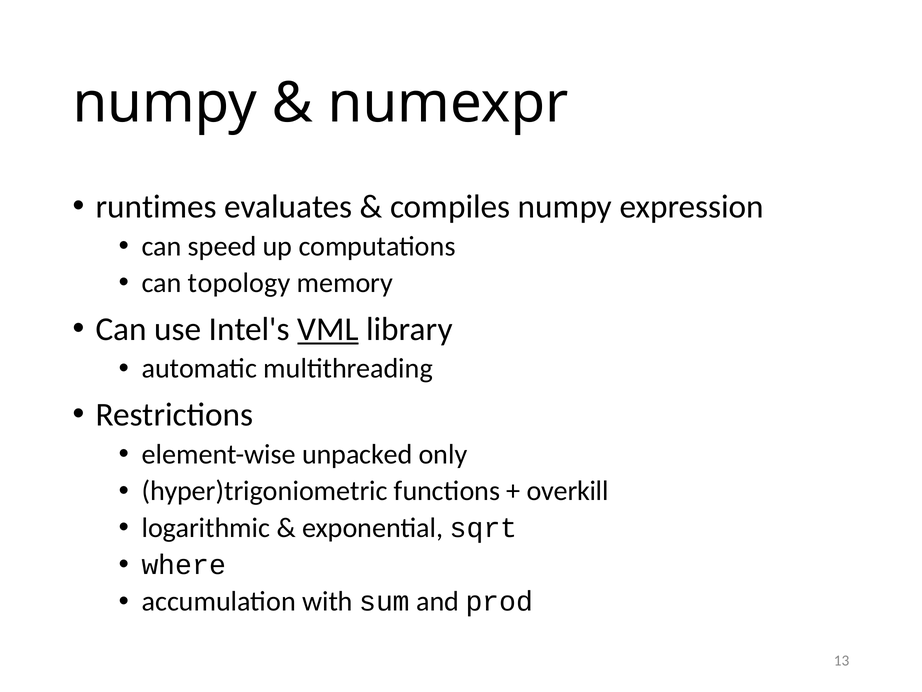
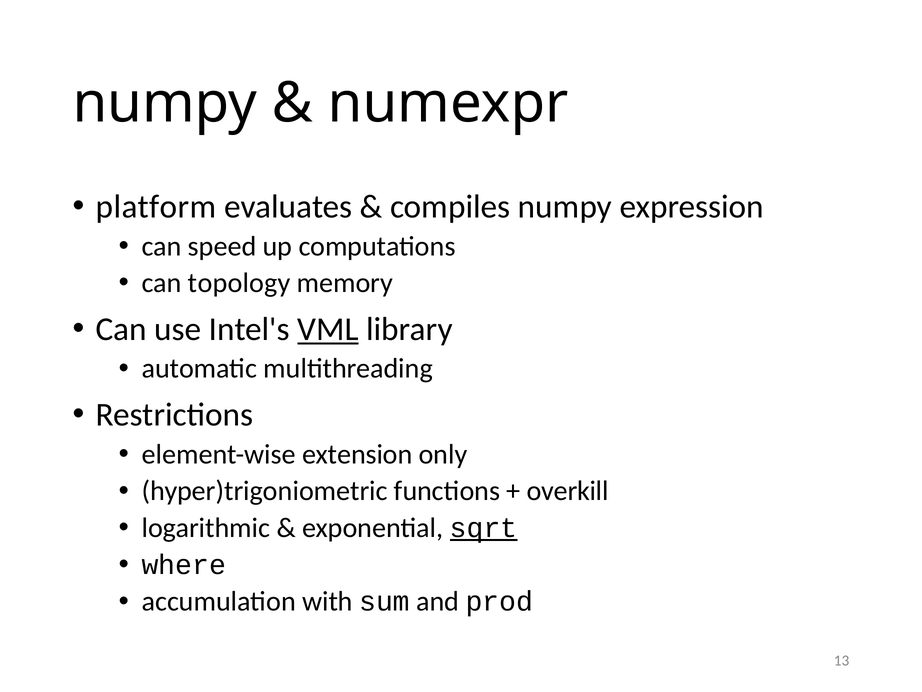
runtimes: runtimes -> platform (156, 206)
unpacked: unpacked -> extension (357, 454)
sqrt underline: none -> present (484, 528)
